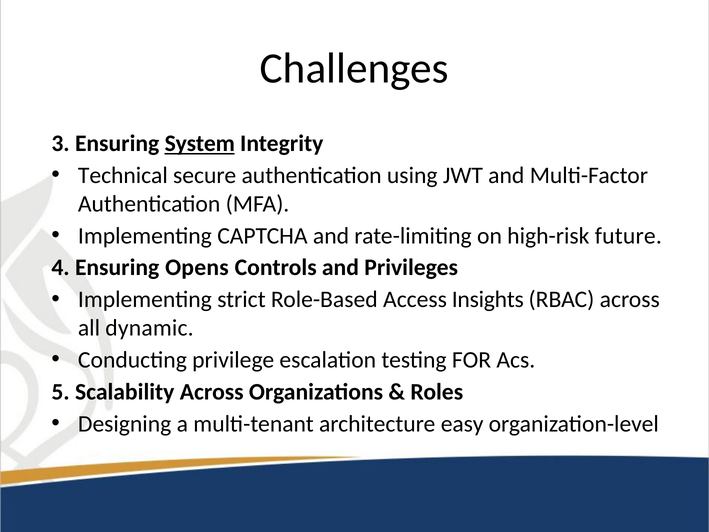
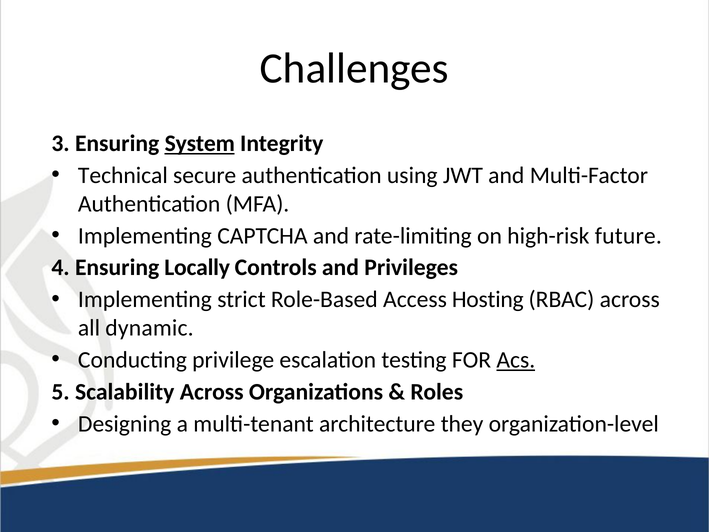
Opens: Opens -> Locally (197, 268)
Insights: Insights -> Hosting (488, 299)
Acs underline: none -> present (516, 360)
easy: easy -> they (462, 424)
